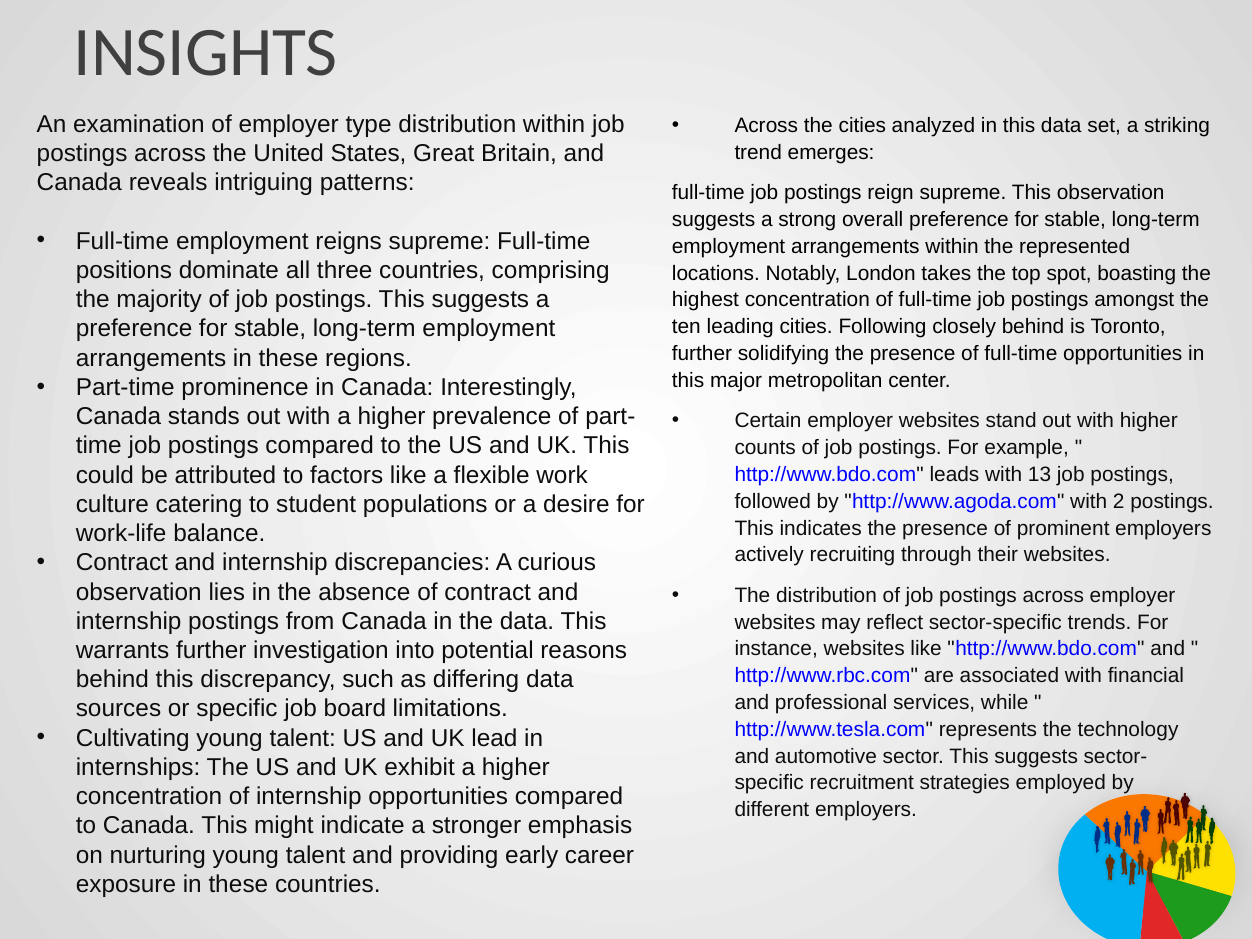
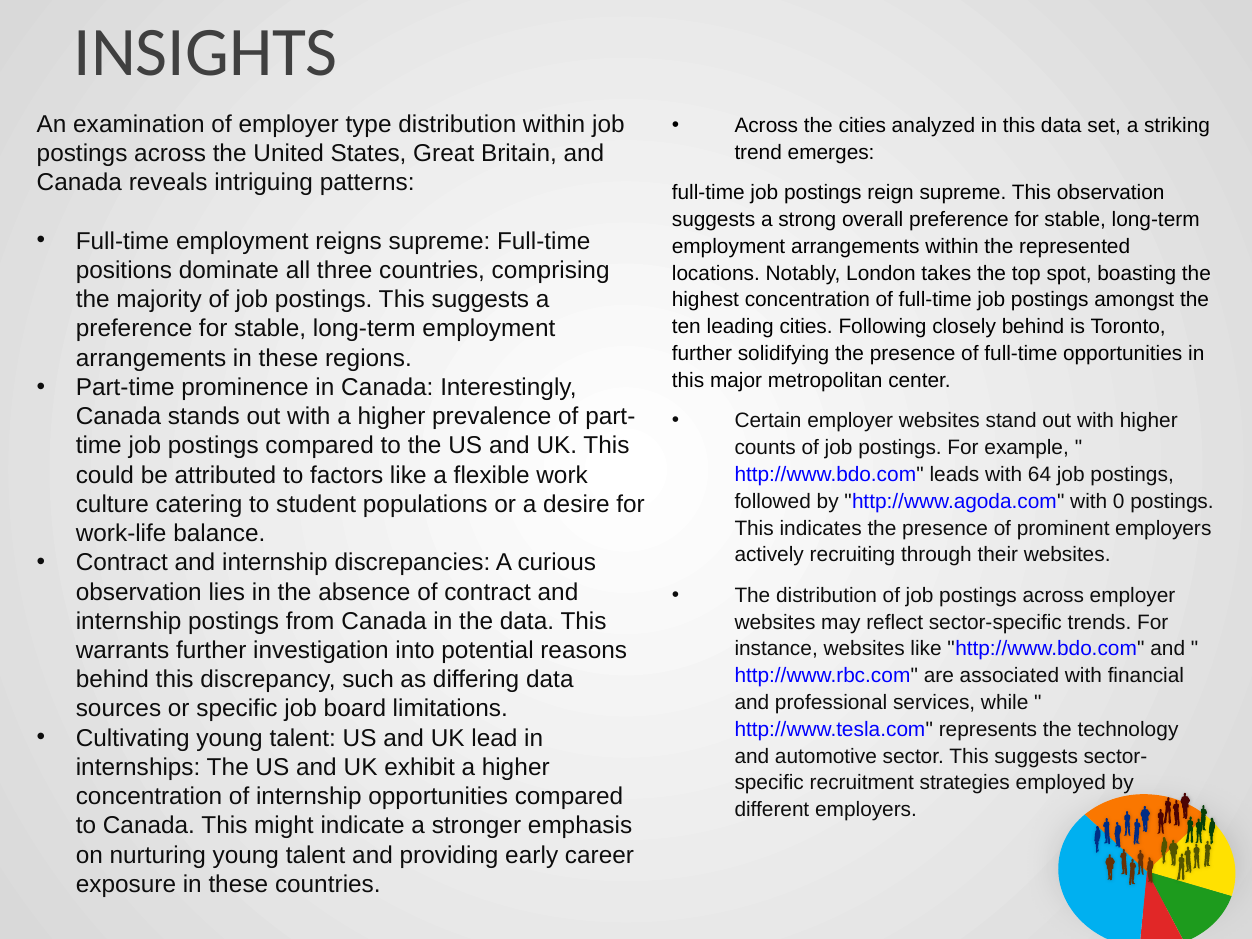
13: 13 -> 64 (1040, 475)
2: 2 -> 0 (1119, 501)
